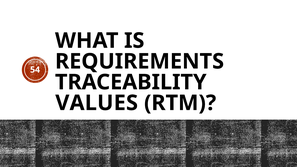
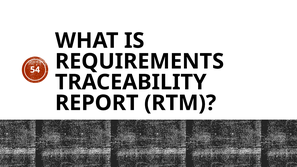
VALUES: VALUES -> REPORT (97, 103)
